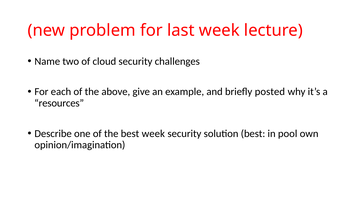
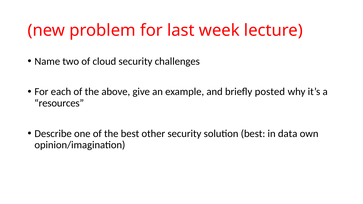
best week: week -> other (153, 134)
pool: pool -> data (288, 134)
